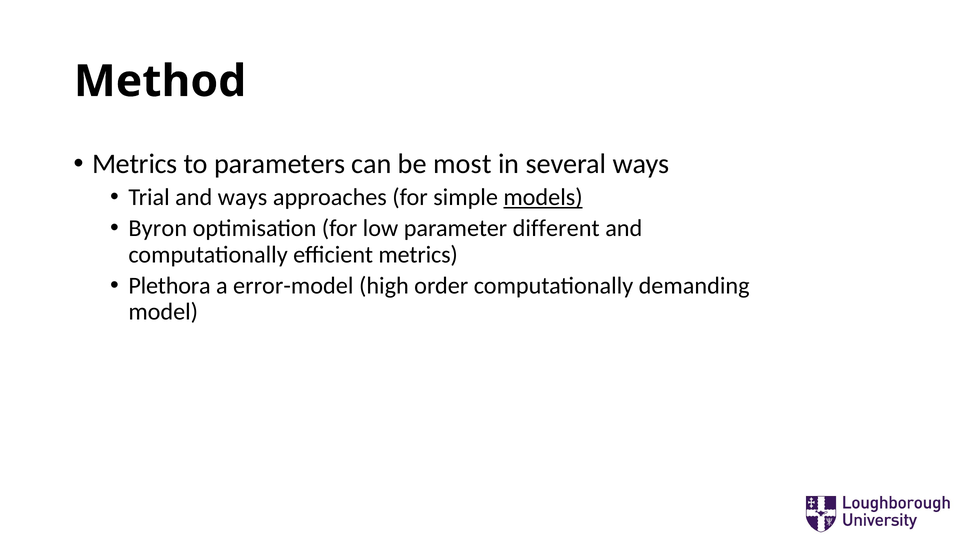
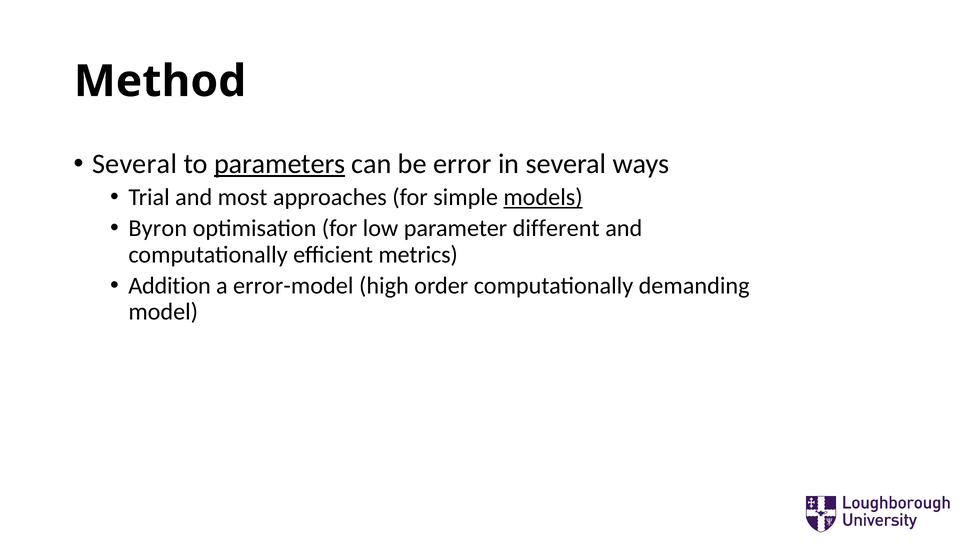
Metrics: Metrics -> Several (135, 164)
parameters underline: none -> present (280, 164)
most: most -> error (462, 164)
and ways: ways -> most (243, 197)
Plethora: Plethora -> Addition (170, 286)
